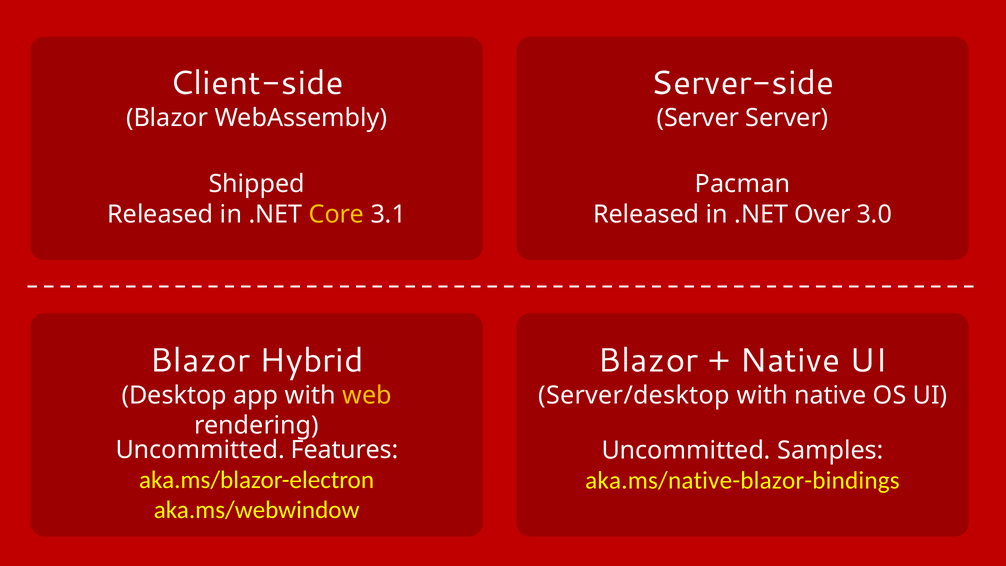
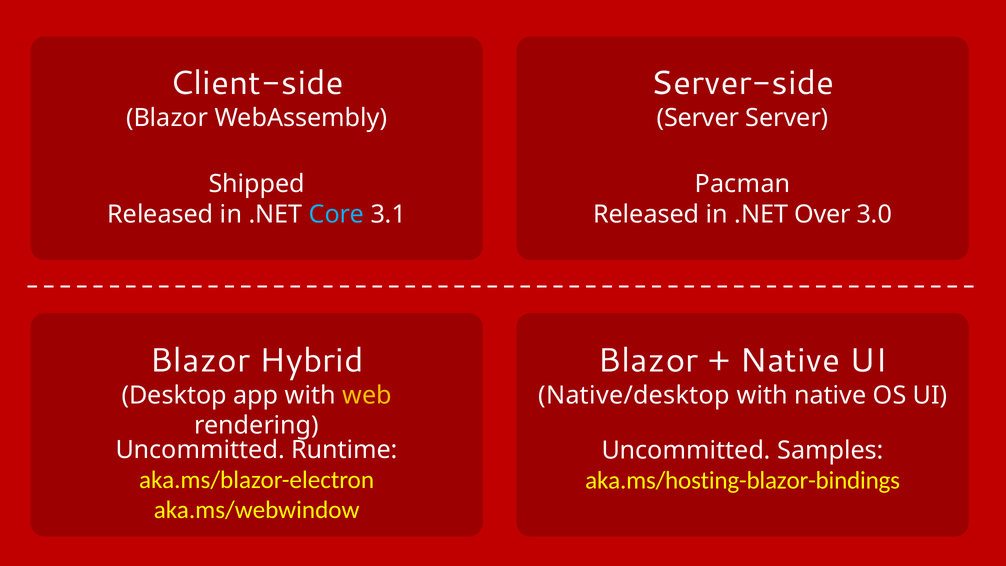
Core colour: yellow -> light blue (337, 214)
Server/desktop: Server/desktop -> Native/desktop (634, 395)
Features: Features -> Runtime (345, 450)
aka.ms/native-blazor-bindings: aka.ms/native-blazor-bindings -> aka.ms/hosting-blazor-bindings (743, 480)
